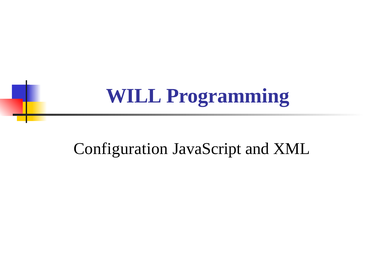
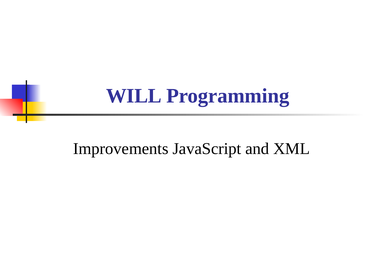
Configuration: Configuration -> Improvements (121, 149)
